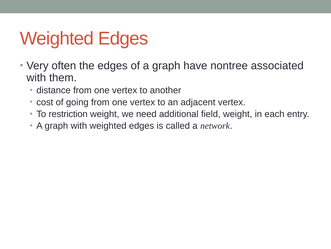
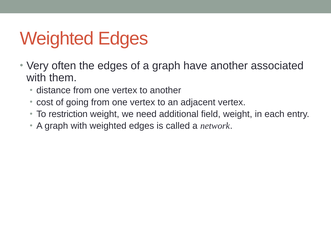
have nontree: nontree -> another (229, 65)
